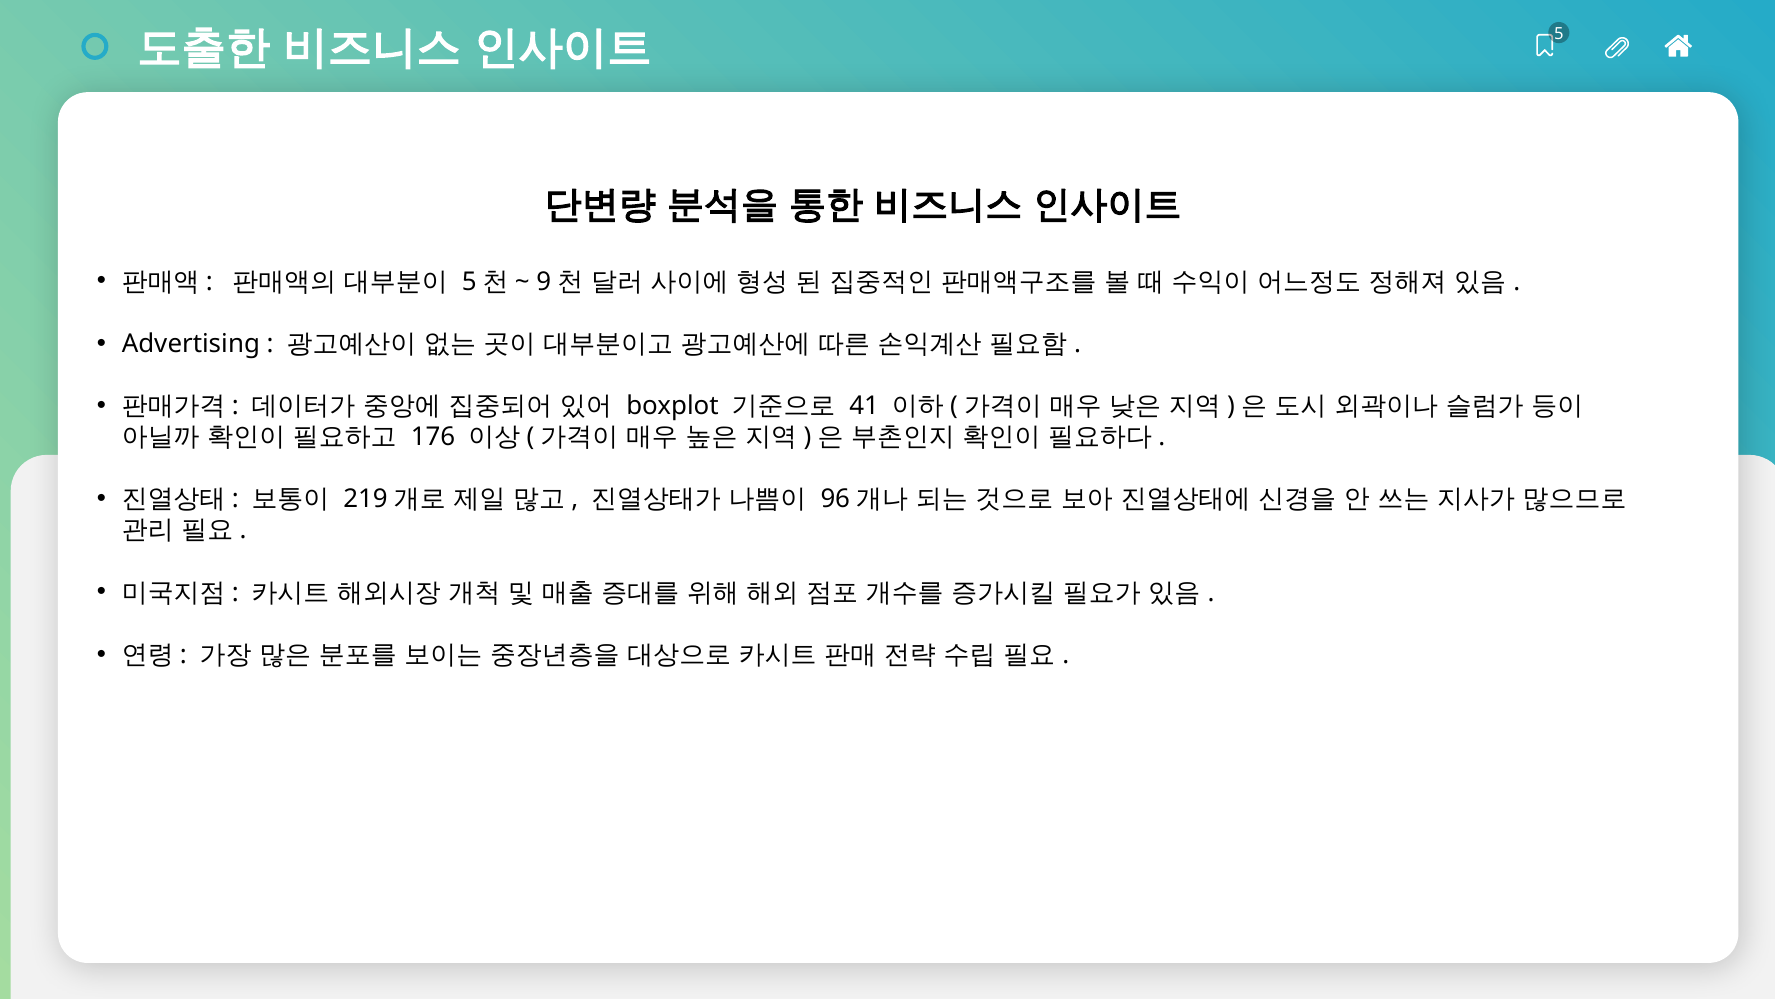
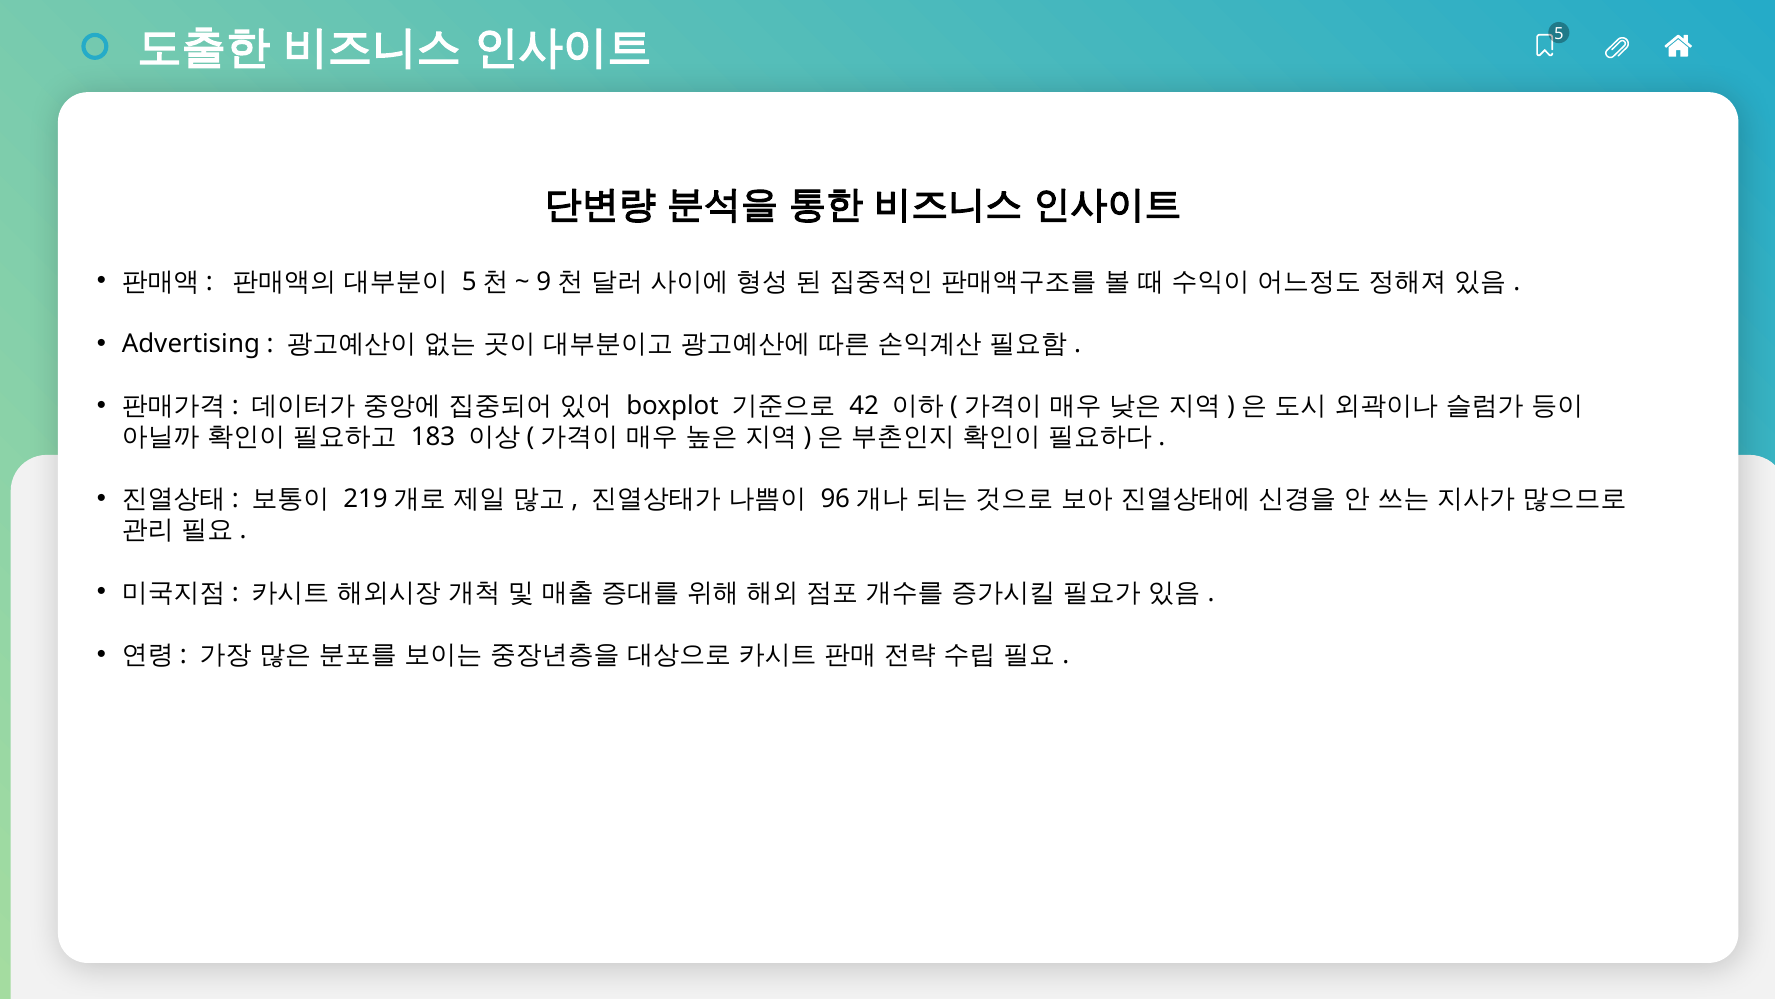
41: 41 -> 42 (864, 406)
176: 176 -> 183 (433, 437)
